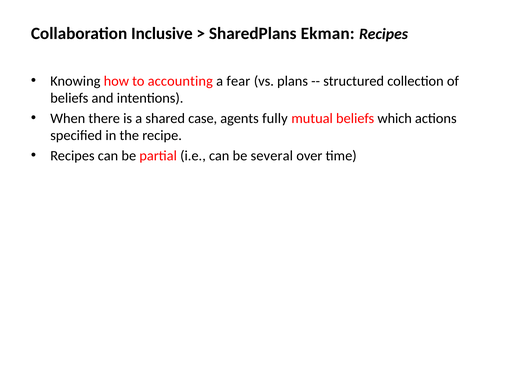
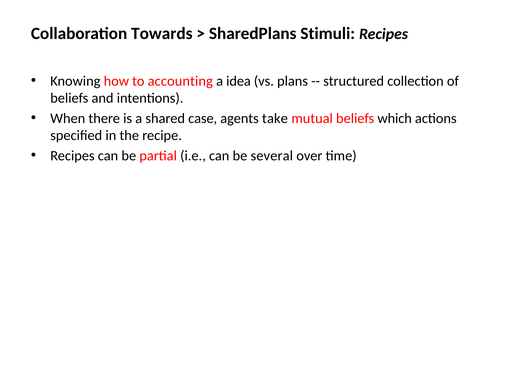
Inclusive: Inclusive -> Towards (162, 33)
Ekman: Ekman -> Stimuli (328, 33)
fear: fear -> idea (238, 81)
fully: fully -> take (275, 118)
